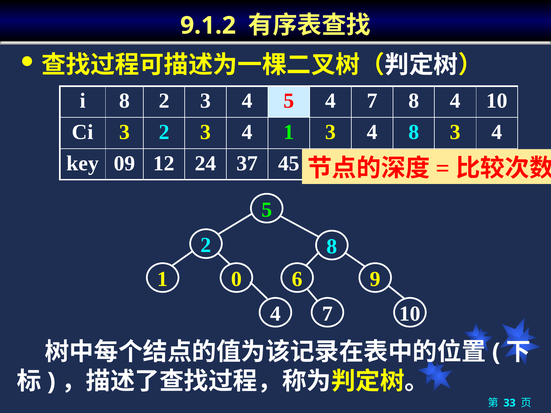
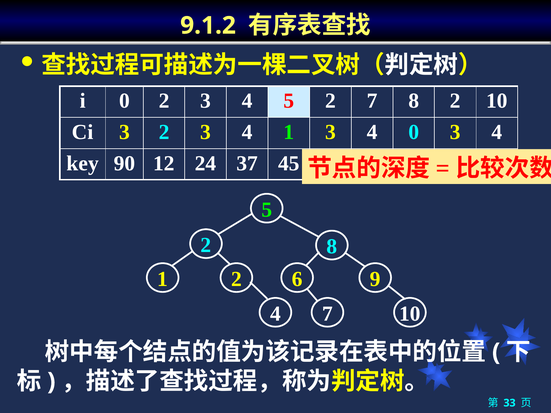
i 8: 8 -> 0 (124, 101)
4 5 4: 4 -> 2 (331, 101)
8 4: 4 -> 2 (455, 101)
4 8: 8 -> 0 (414, 132)
key 09: 09 -> 90 (124, 163)
1 0: 0 -> 2 (236, 279)
